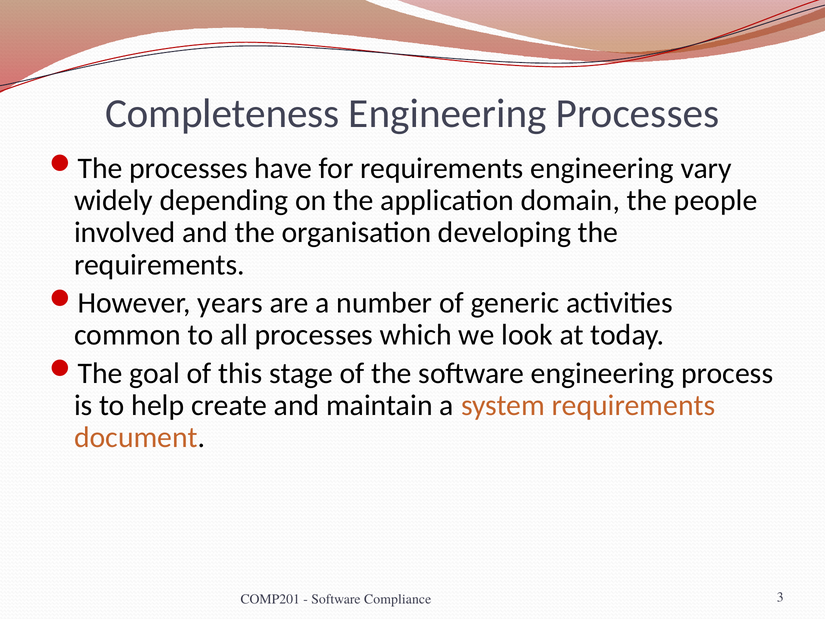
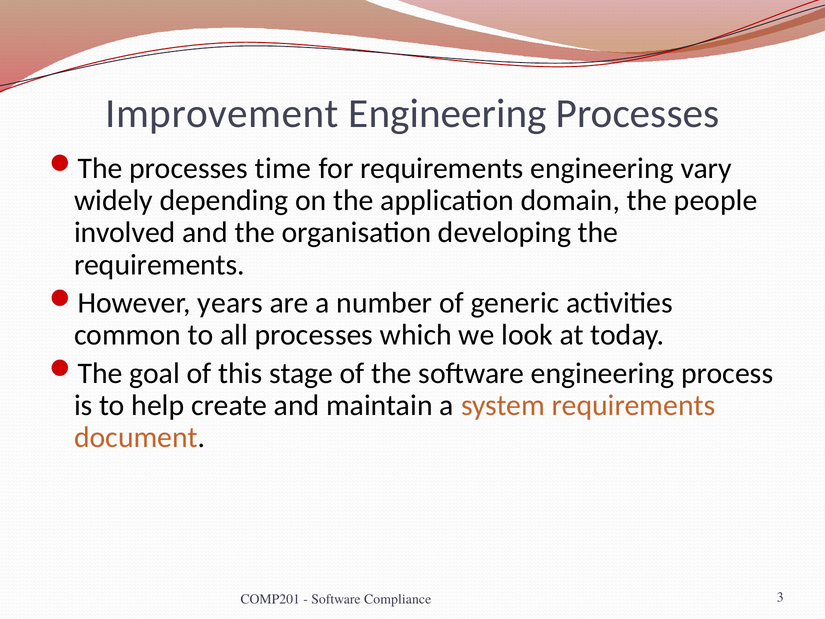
Completeness: Completeness -> Improvement (222, 113)
have: have -> time (283, 168)
